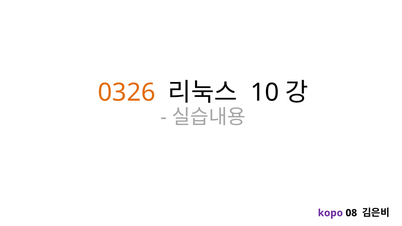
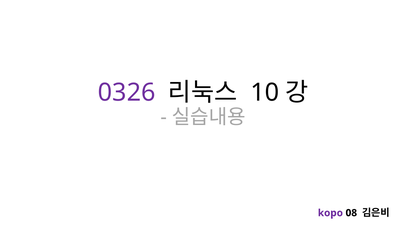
0326 colour: orange -> purple (127, 93)
